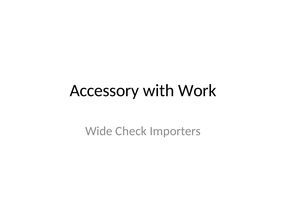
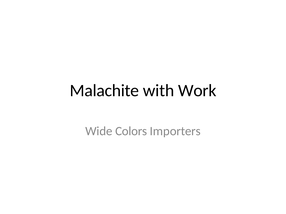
Accessory: Accessory -> Malachite (104, 91)
Check: Check -> Colors (131, 131)
